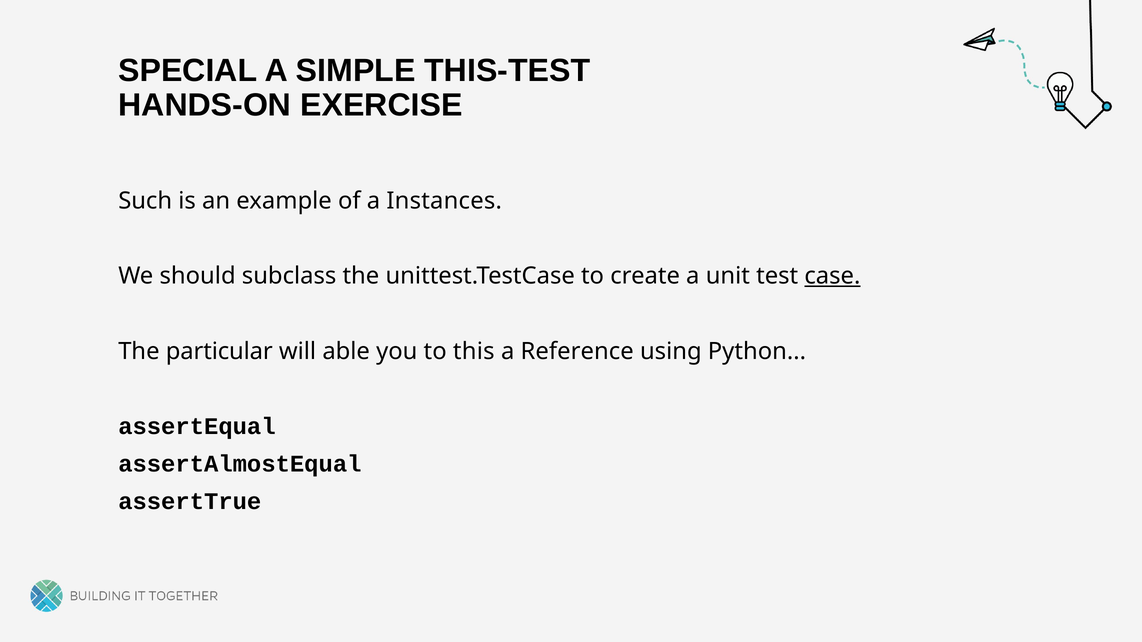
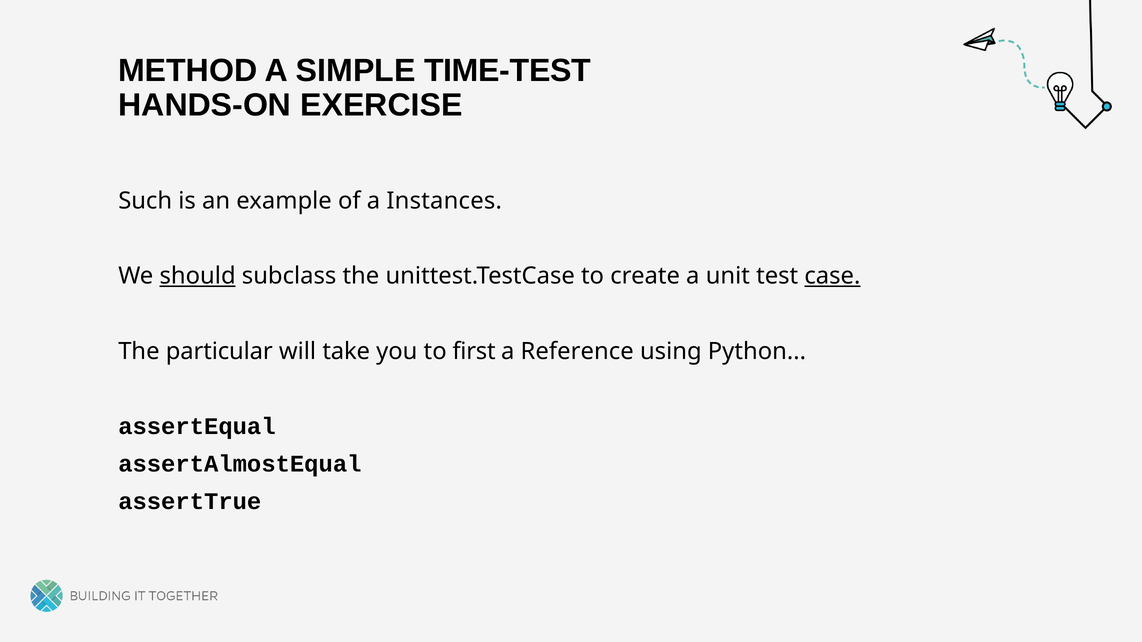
SPECIAL: SPECIAL -> METHOD (188, 71)
THIS-TEST: THIS-TEST -> TIME-TEST (507, 71)
should underline: none -> present (198, 276)
able: able -> take (346, 351)
this: this -> first (474, 351)
